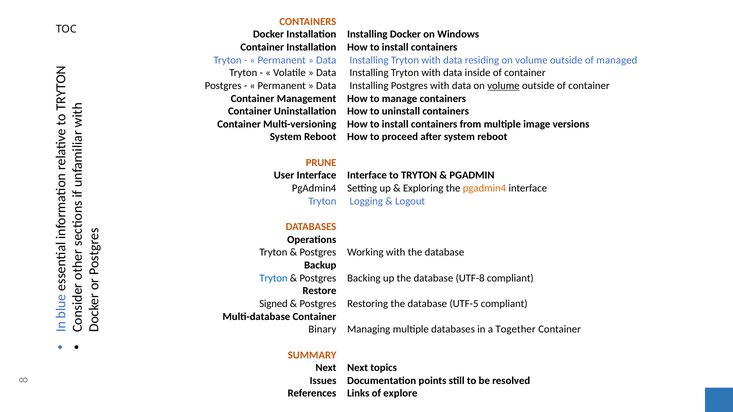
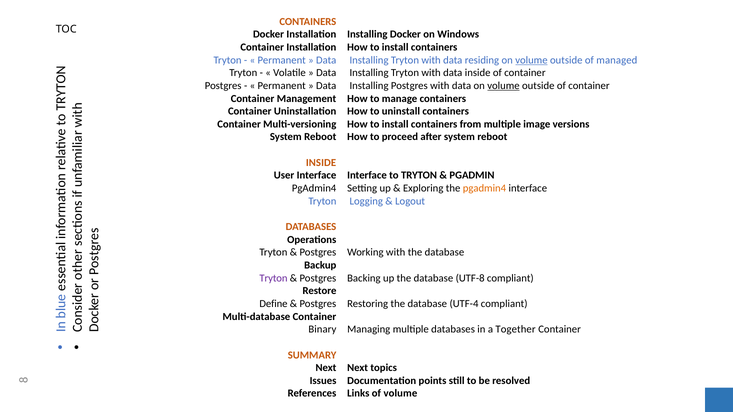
volume underline: none -> present (531, 60)
PRUNE: PRUNE -> INSIDE (321, 163)
Tryton colour: blue -> purple (273, 278)
Signed: Signed -> Define (273, 304)
UTF-5: UTF-5 -> UTF-4 (464, 304)
of explore: explore -> volume (400, 394)
